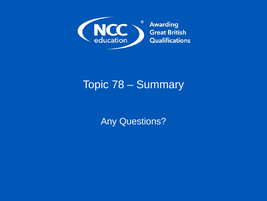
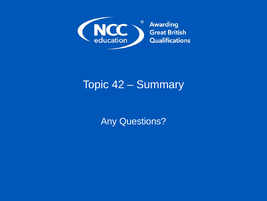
78: 78 -> 42 (118, 84)
